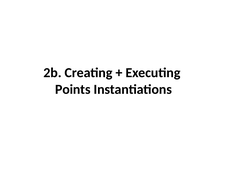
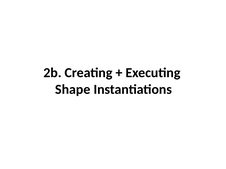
Points: Points -> Shape (73, 90)
